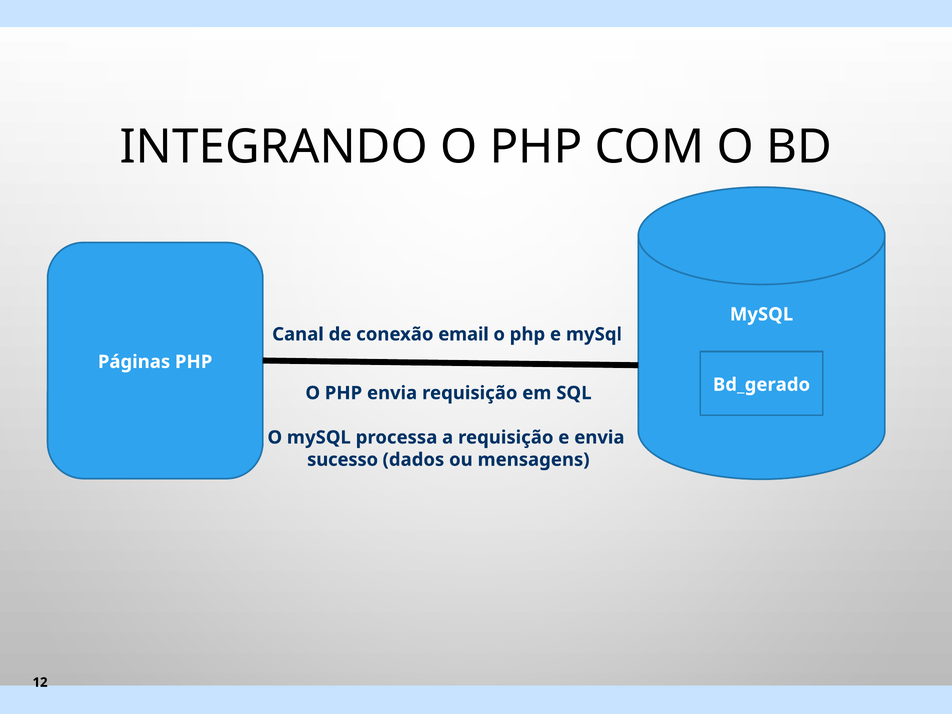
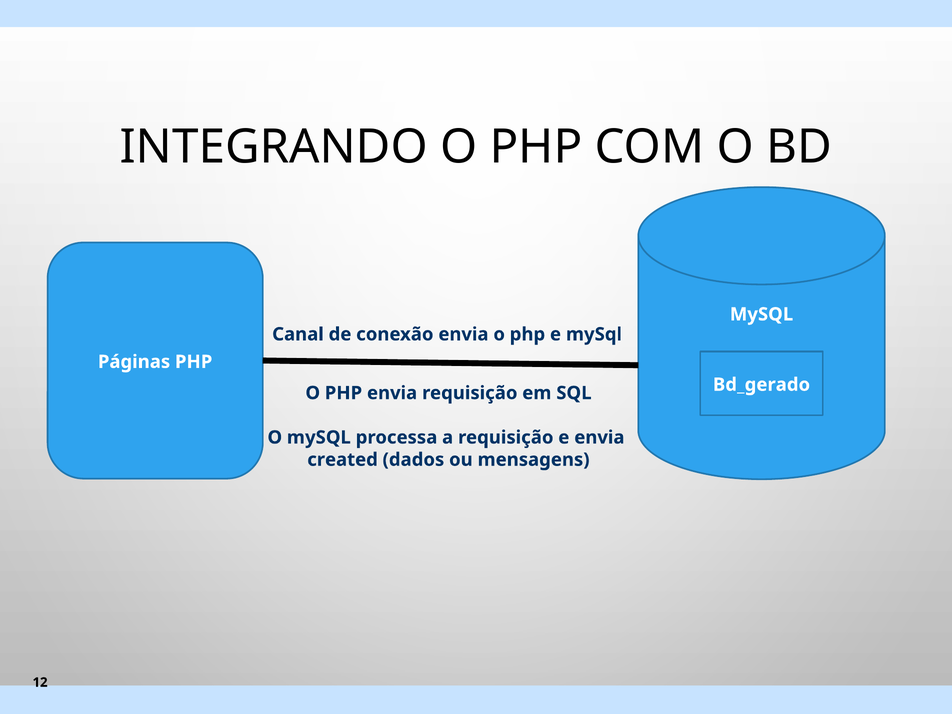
conexão email: email -> envia (463, 334)
sucesso: sucesso -> created (343, 460)
